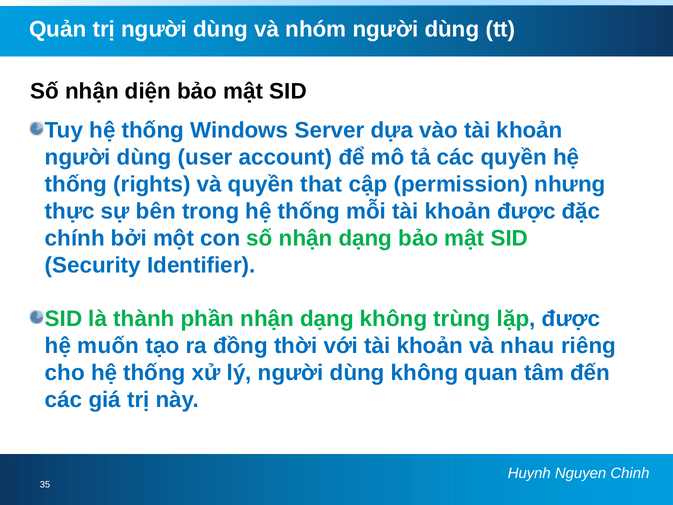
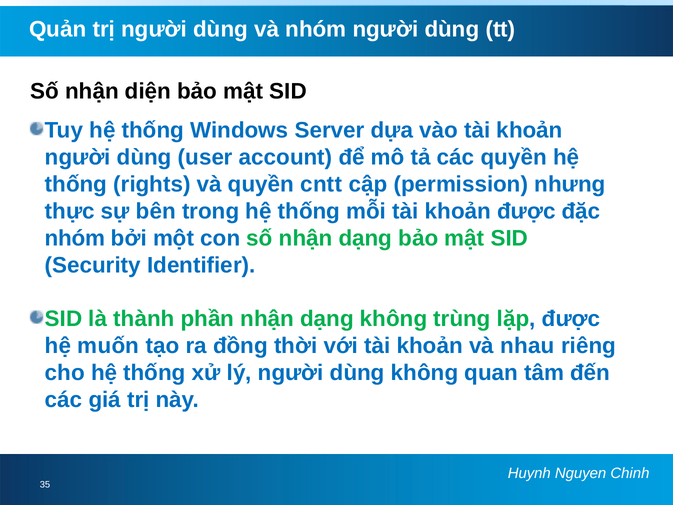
that: that -> cntt (321, 184)
chính: chính -> nhóm (75, 238)
